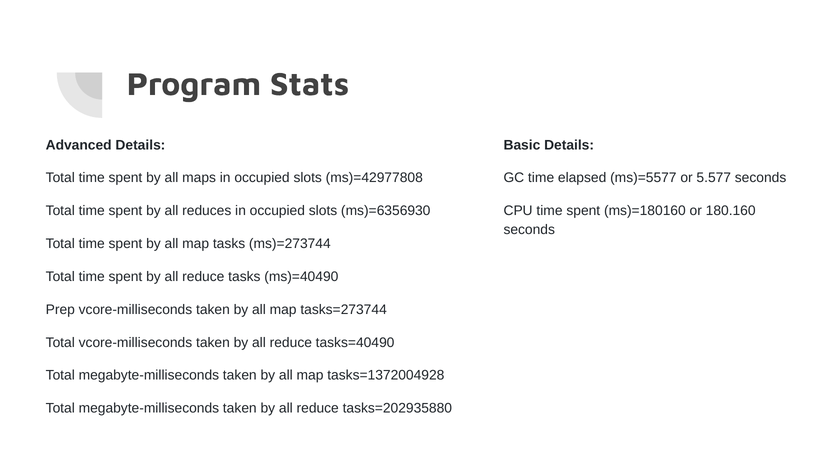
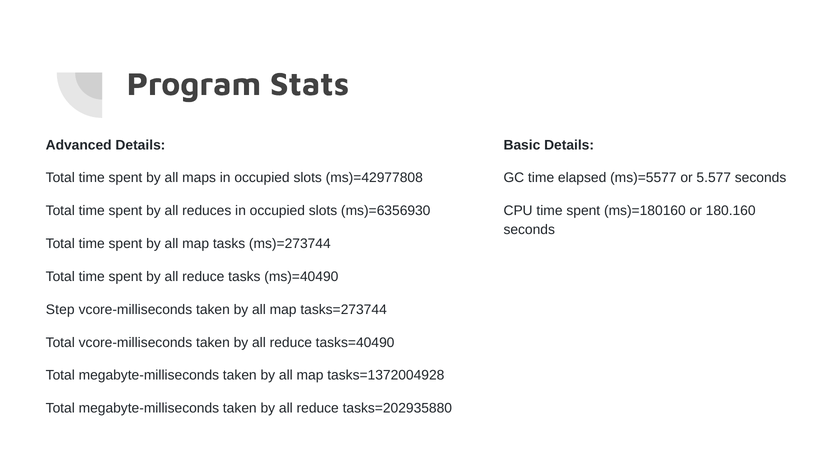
Prep: Prep -> Step (60, 309)
